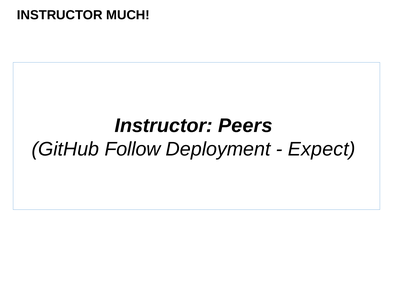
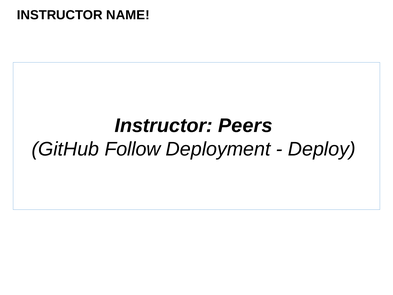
MUCH: MUCH -> NAME (128, 15)
Expect: Expect -> Deploy (322, 149)
